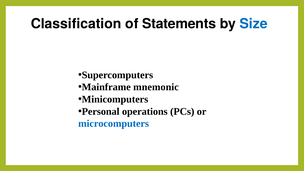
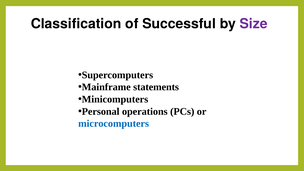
Statements: Statements -> Successful (179, 24)
Size colour: blue -> purple (254, 24)
mnemonic: mnemonic -> statements (156, 87)
